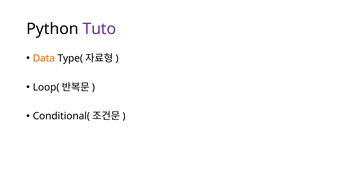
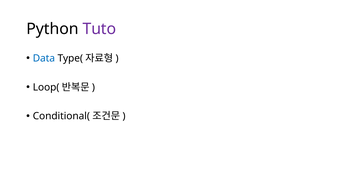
Data colour: orange -> blue (44, 58)
